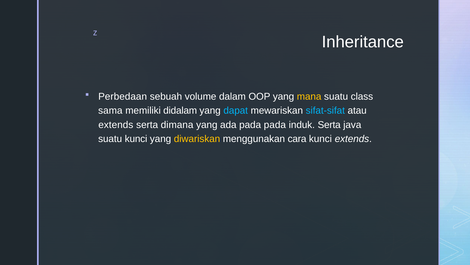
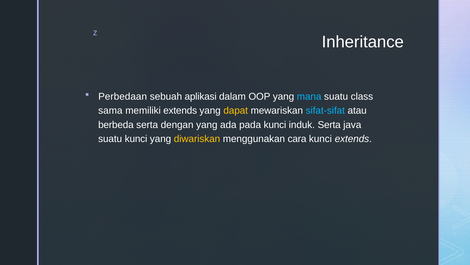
volume: volume -> aplikasi (201, 96)
mana colour: yellow -> light blue (309, 96)
memiliki didalam: didalam -> extends (180, 110)
dapat colour: light blue -> yellow (236, 110)
extends: extends -> berbeda (116, 125)
dimana: dimana -> dengan (177, 125)
pada pada: pada -> kunci (275, 125)
